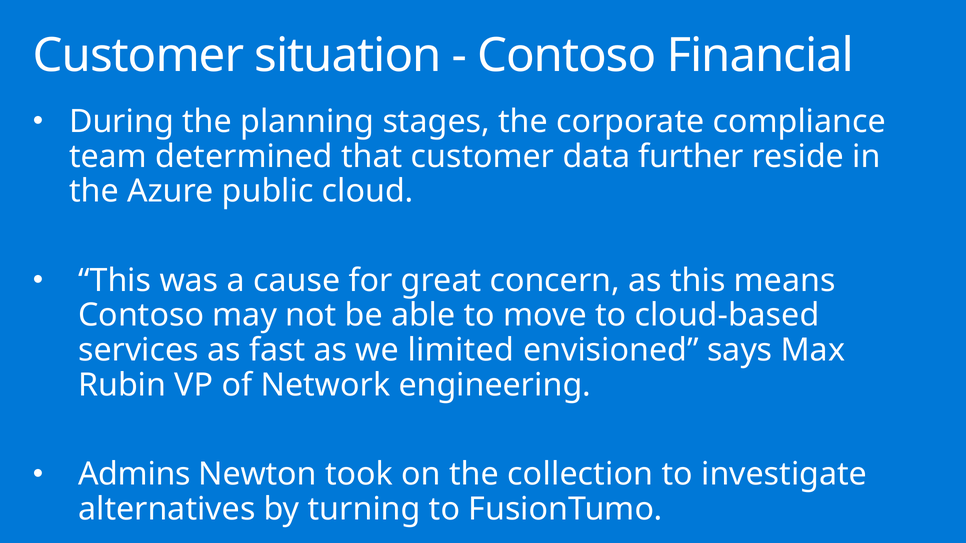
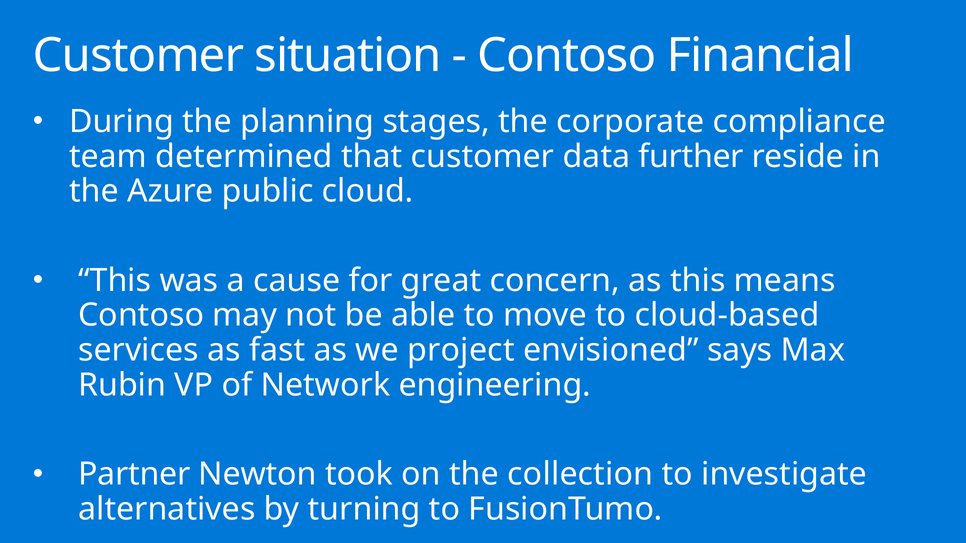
limited: limited -> project (461, 350)
Admins: Admins -> Partner (134, 475)
